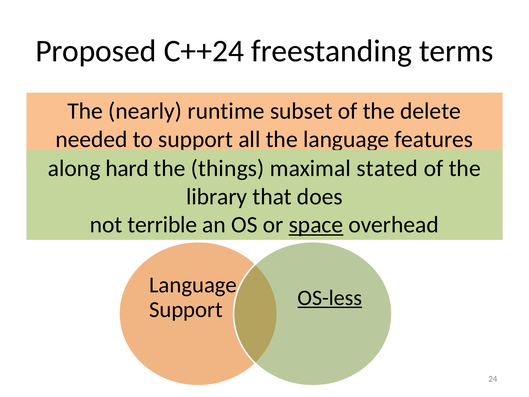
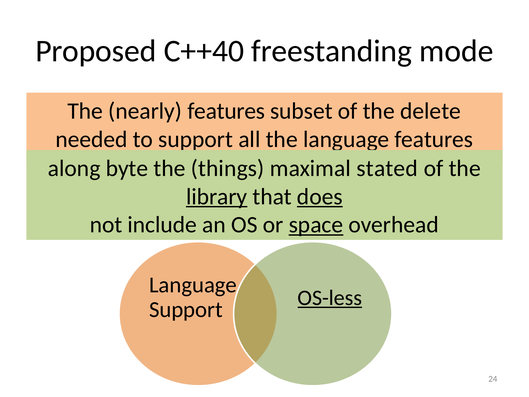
C++24: C++24 -> C++40 (204, 51)
terms: terms -> mode (456, 51)
nearly runtime: runtime -> features (226, 111)
hard: hard -> byte (127, 168)
library underline: none -> present (217, 196)
does underline: none -> present (320, 196)
terrible: terrible -> include (162, 225)
